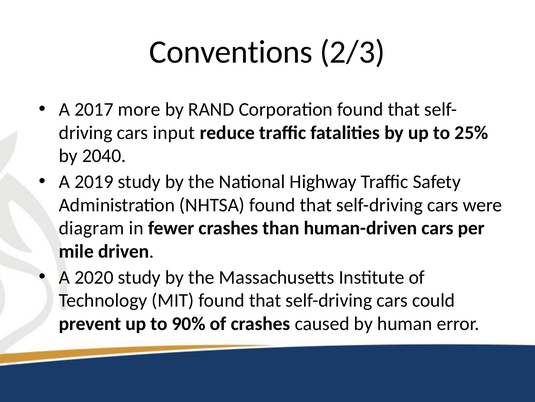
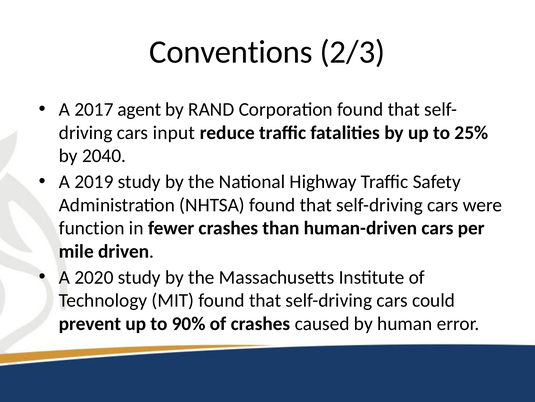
more: more -> agent (139, 109)
diagram: diagram -> function (92, 228)
